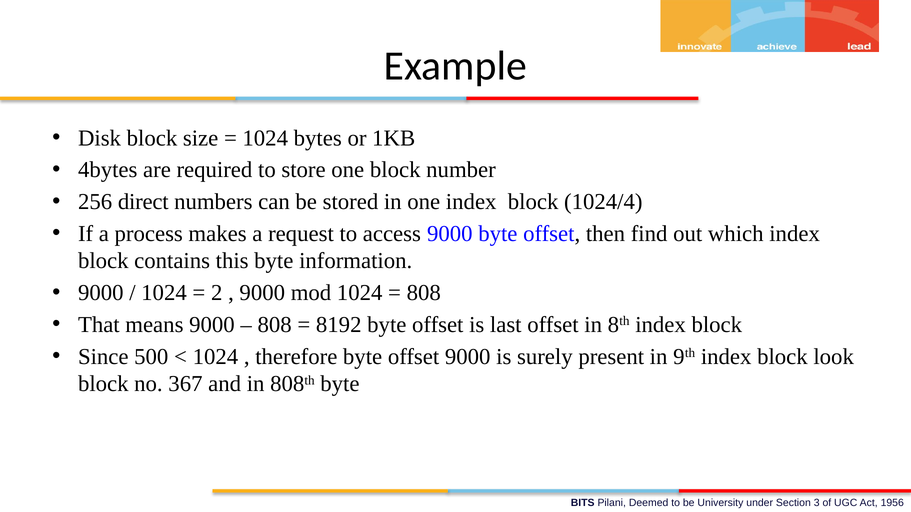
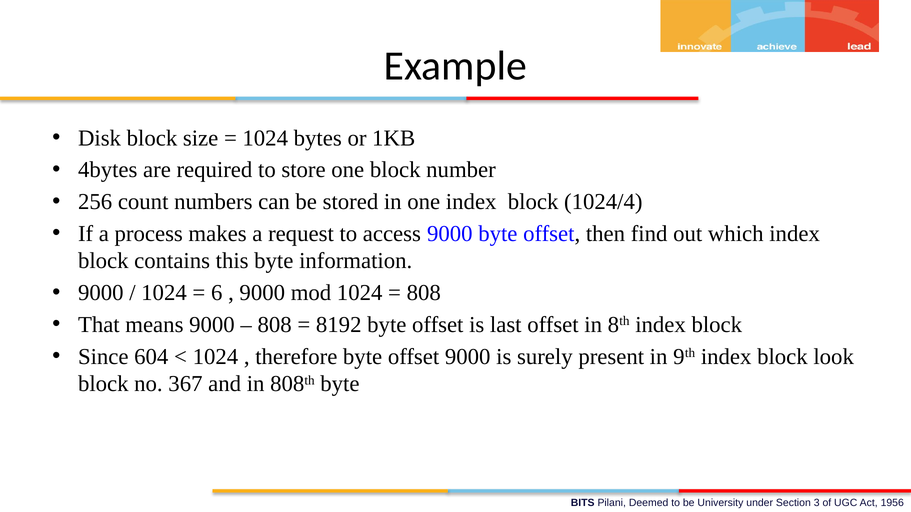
direct: direct -> count (143, 202)
2: 2 -> 6 (217, 293)
500: 500 -> 604 (151, 357)
